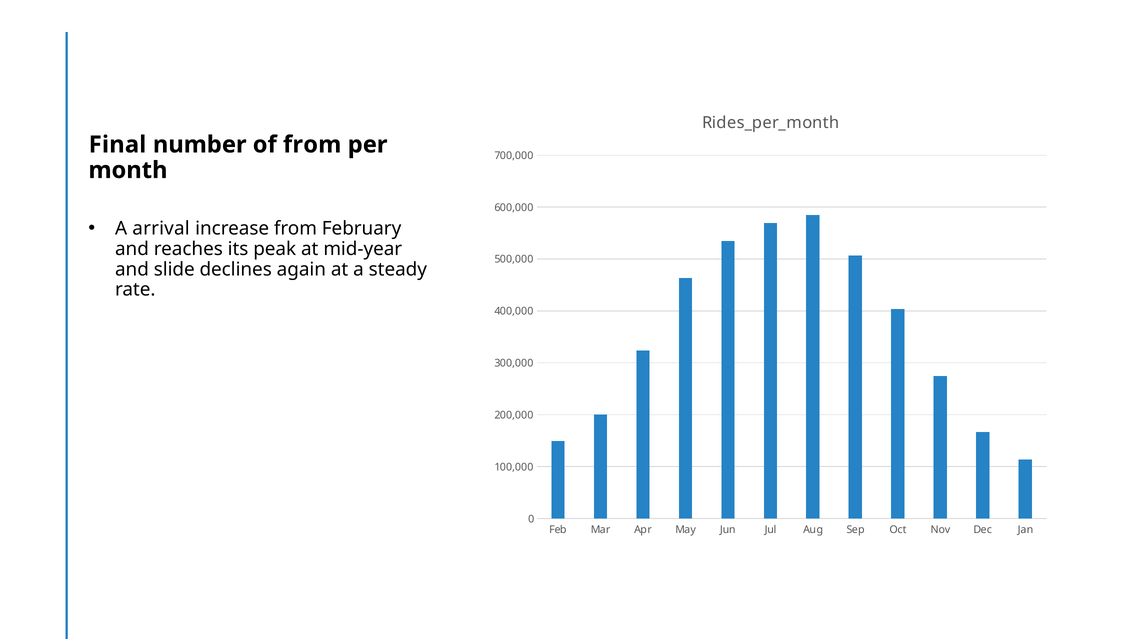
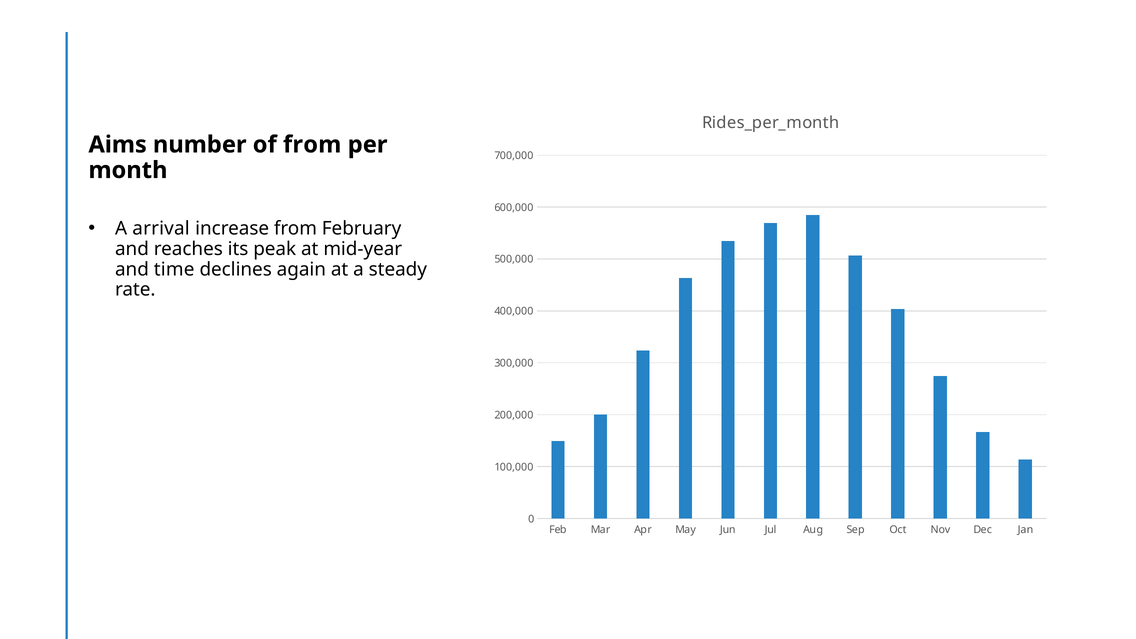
Final: Final -> Aims (118, 145)
slide: slide -> time (174, 269)
